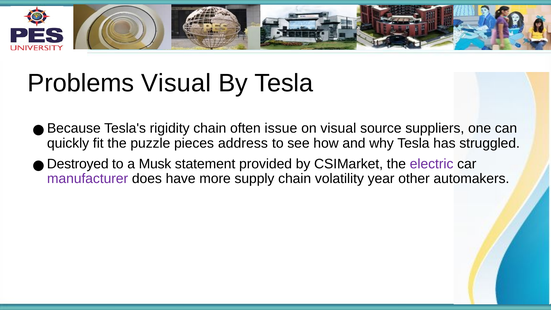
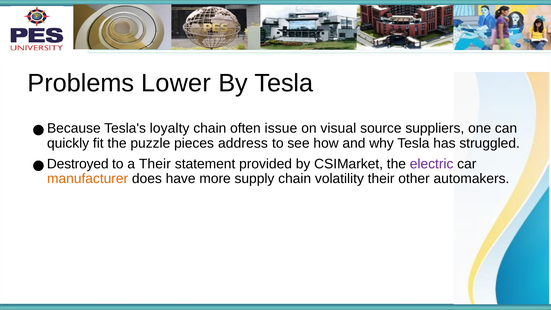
Problems Visual: Visual -> Lower (176, 83)
rigidity: rigidity -> loyalty (170, 128)
a Musk: Musk -> Their (155, 164)
manufacturer colour: purple -> orange (88, 179)
volatility year: year -> their (381, 179)
